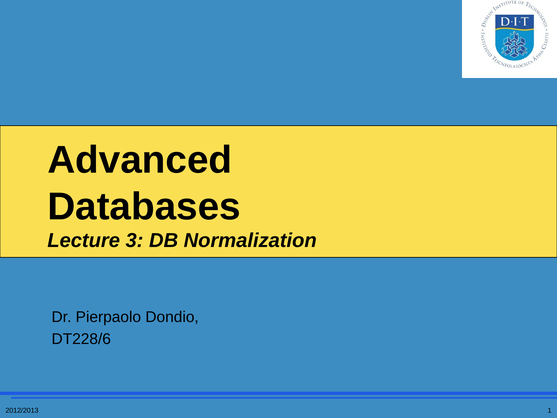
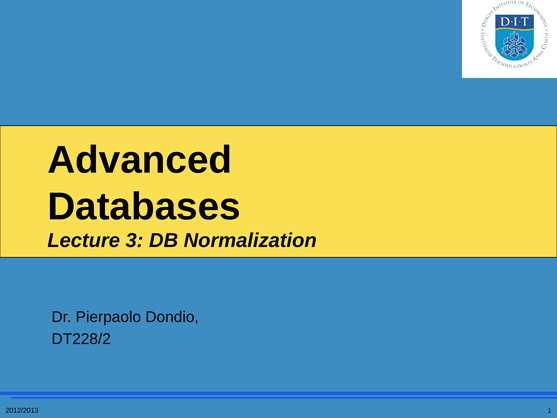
DT228/6: DT228/6 -> DT228/2 (81, 339)
